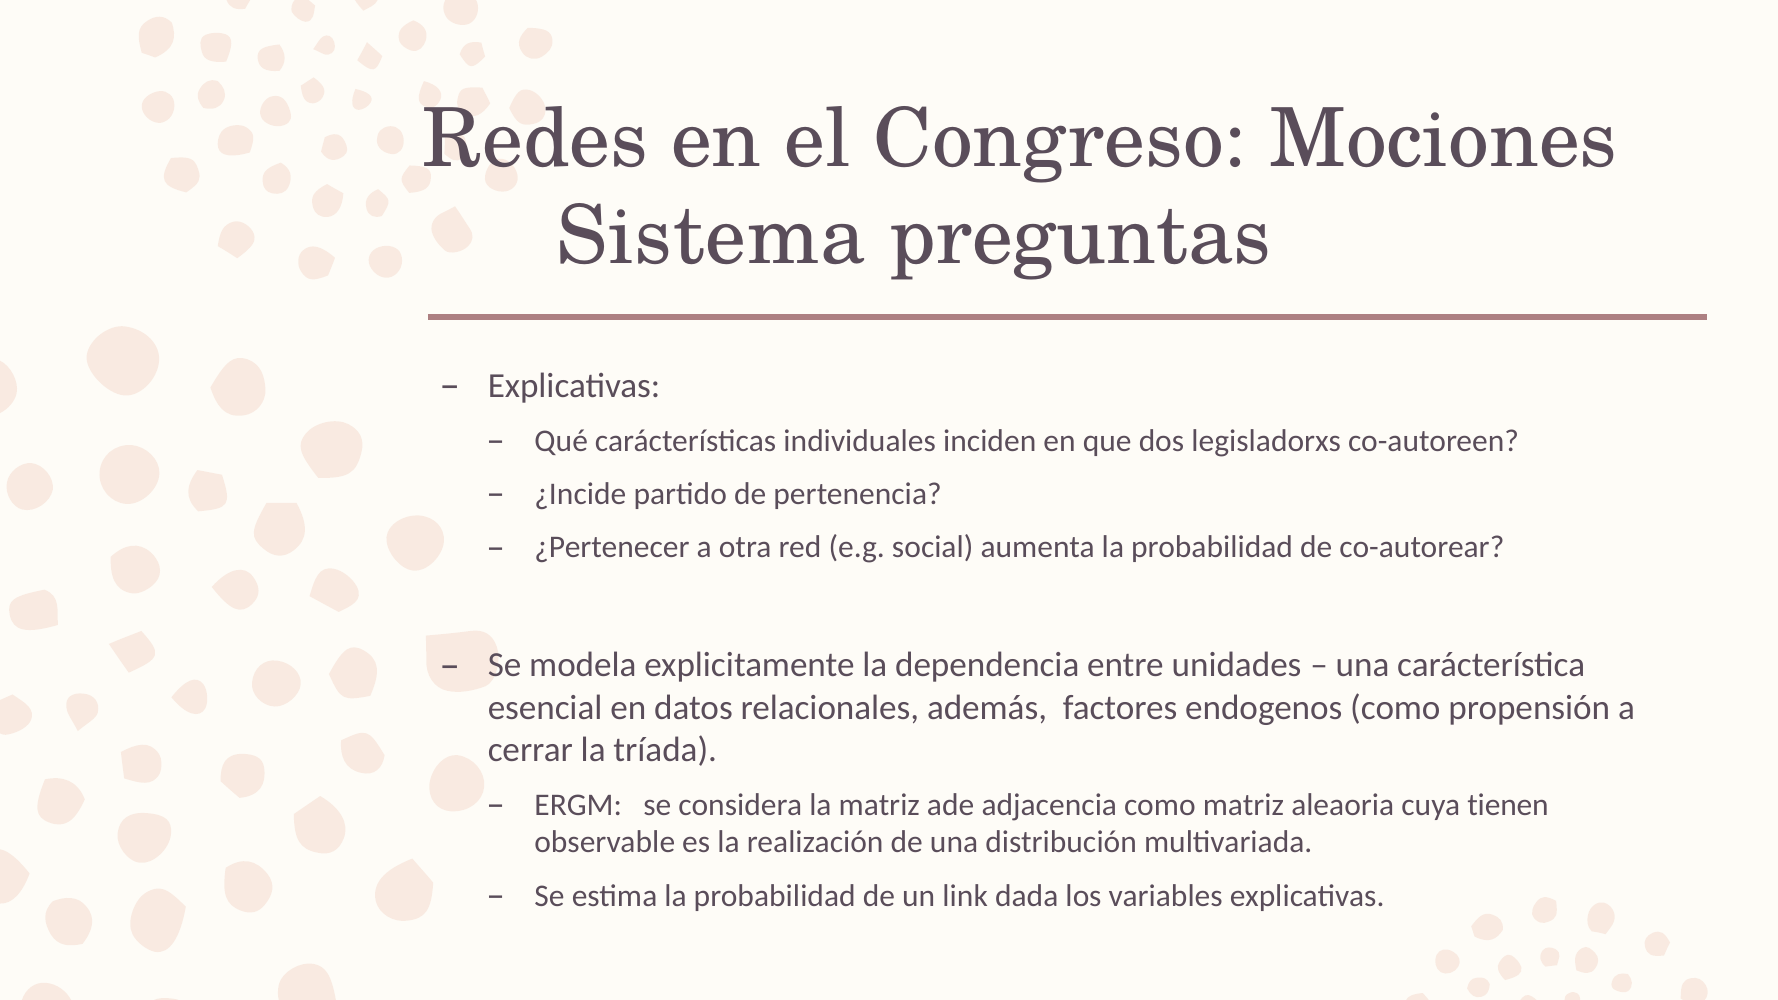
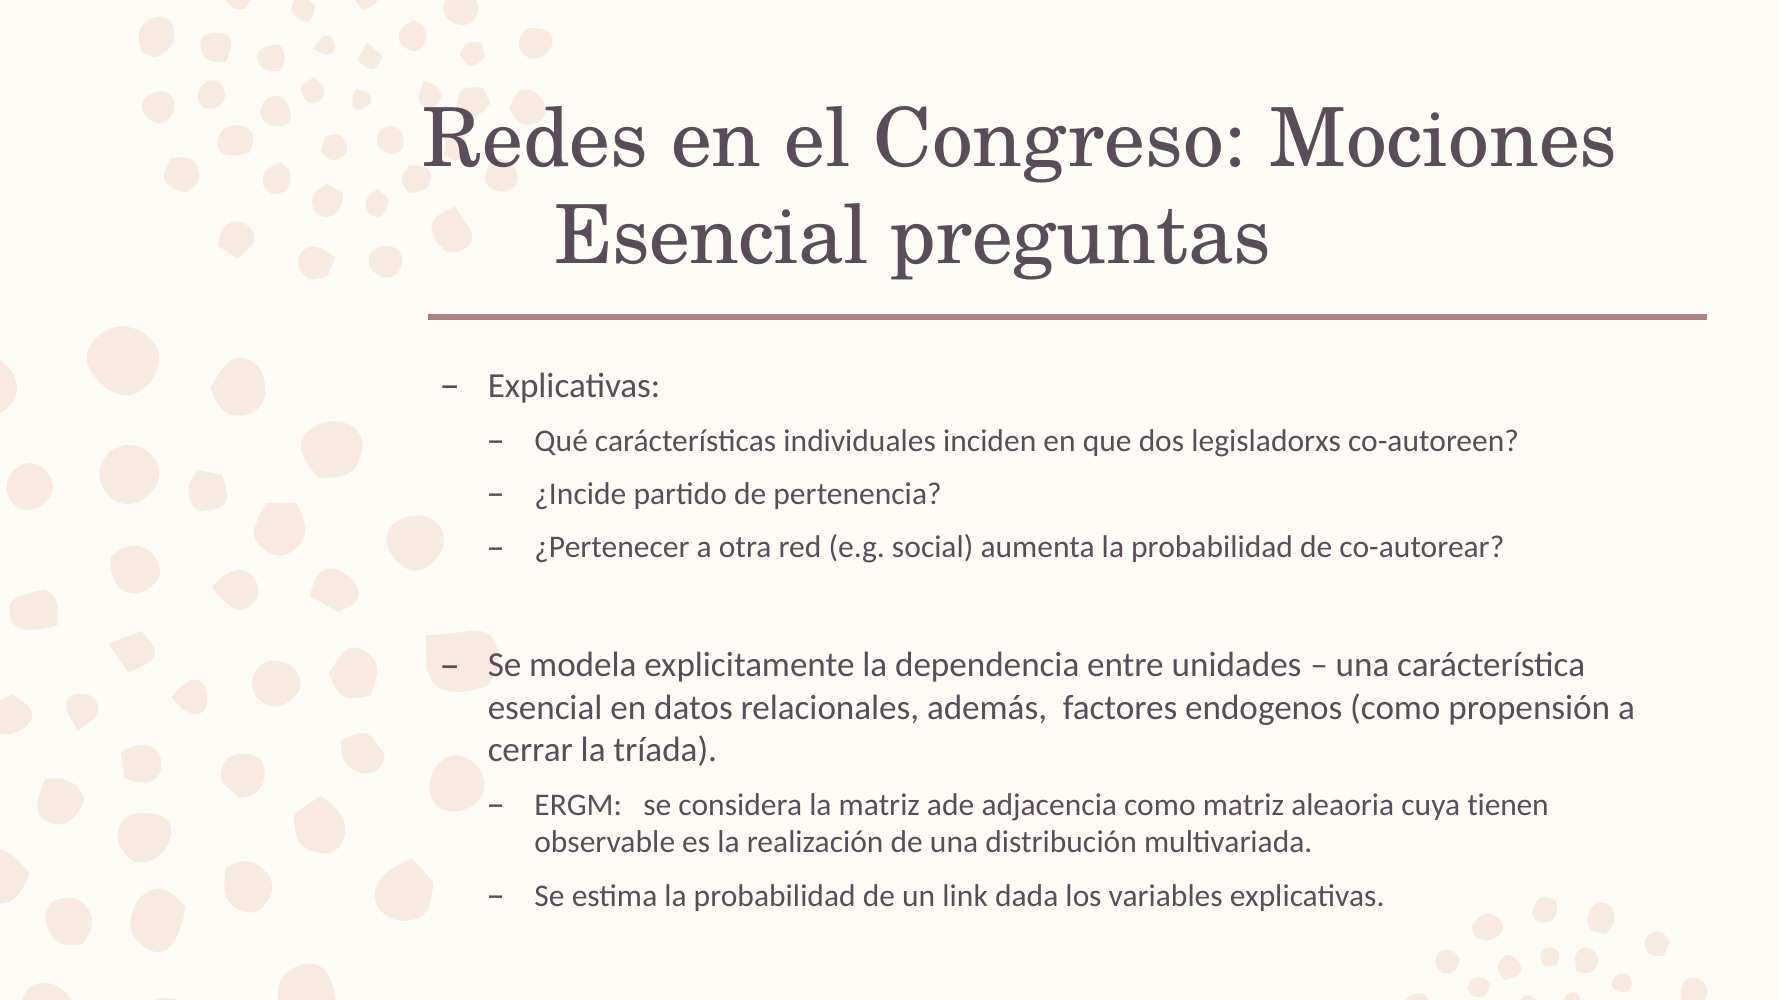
Sistema: Sistema -> Esencial (712, 237)
